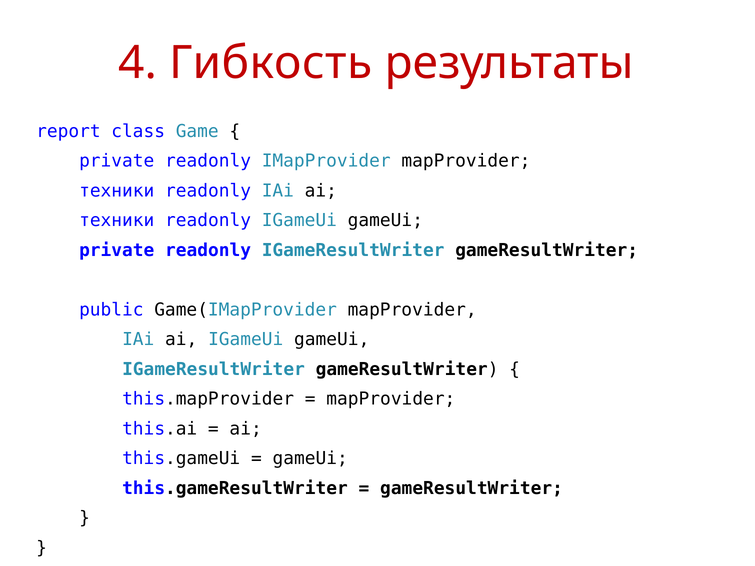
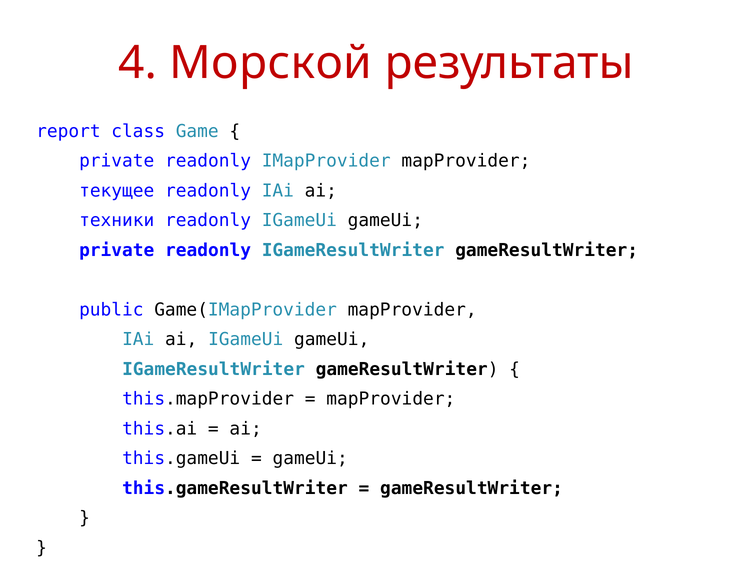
Гибкость: Гибкость -> Морской (271, 63)
техники: техники -> текущее (117, 191)
